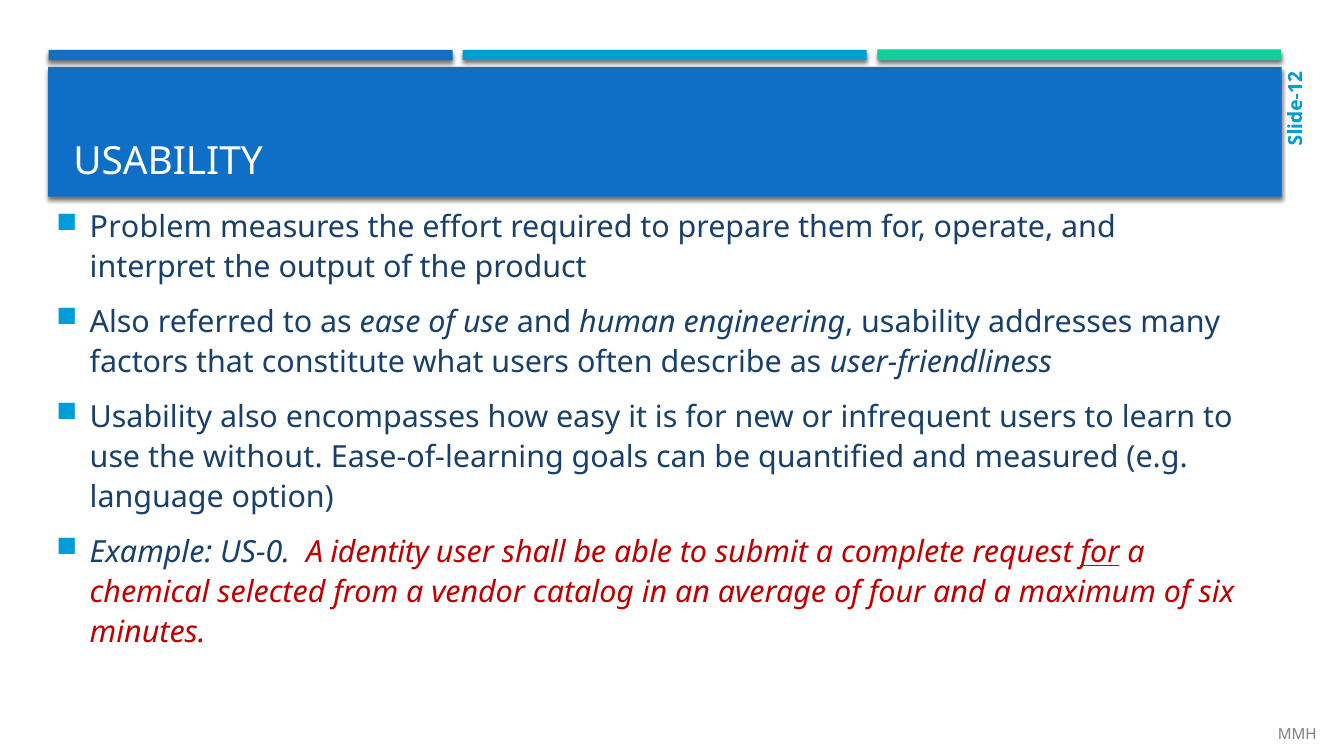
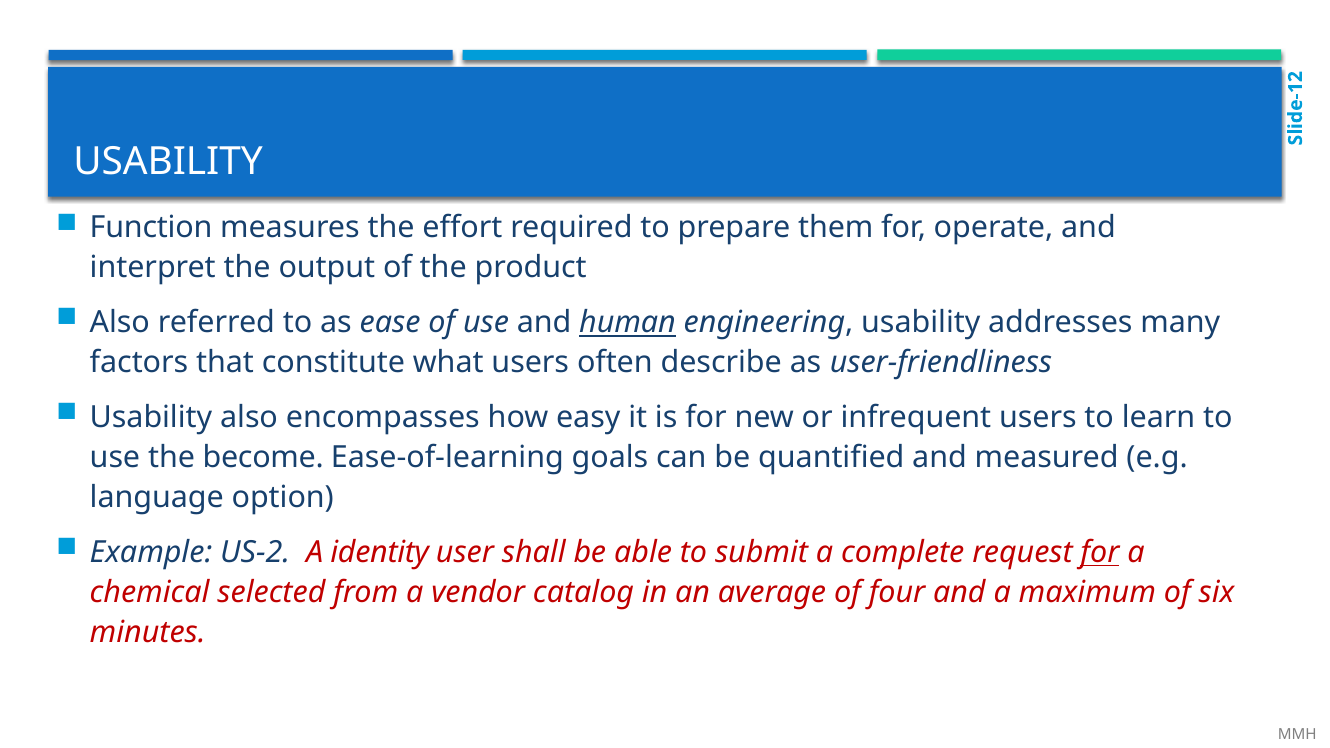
Problem: Problem -> Function (151, 228)
human underline: none -> present (628, 323)
without: without -> become (263, 458)
US-0: US-0 -> US-2 (255, 552)
